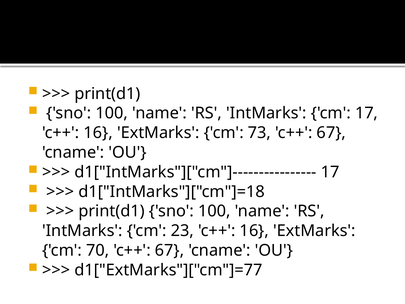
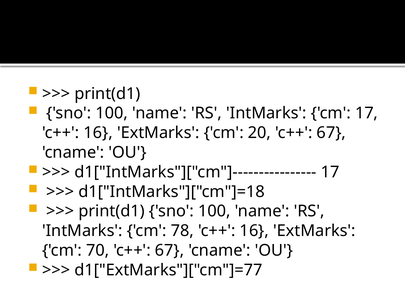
73: 73 -> 20 (259, 133)
23: 23 -> 78 (182, 231)
